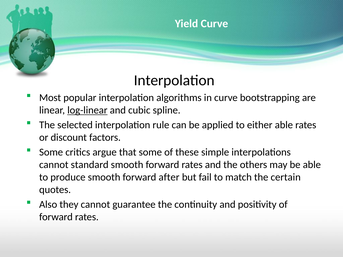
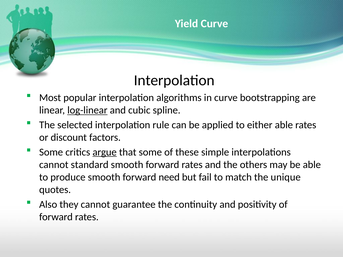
argue underline: none -> present (105, 152)
after: after -> need (169, 177)
certain: certain -> unique (286, 177)
